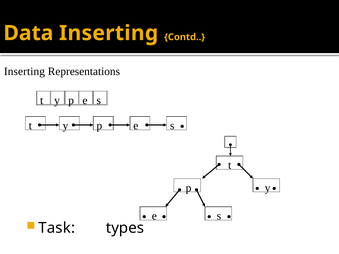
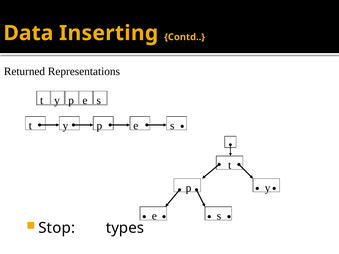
Inserting: Inserting -> Returned (24, 71)
Task: Task -> Stop (57, 228)
